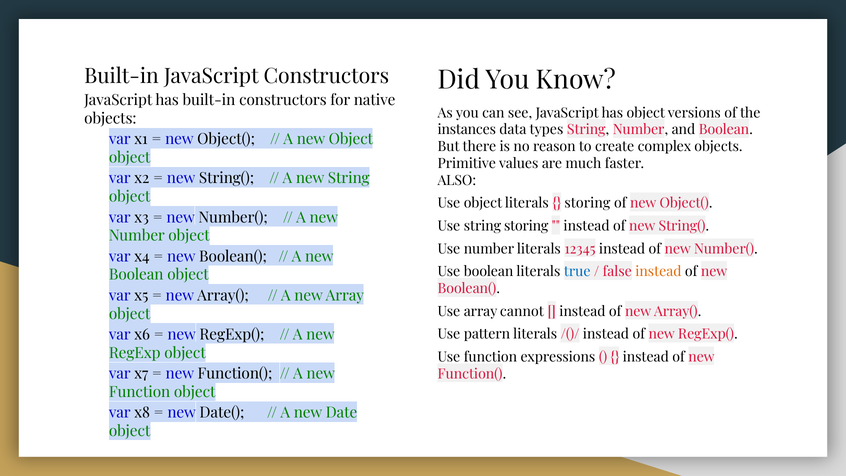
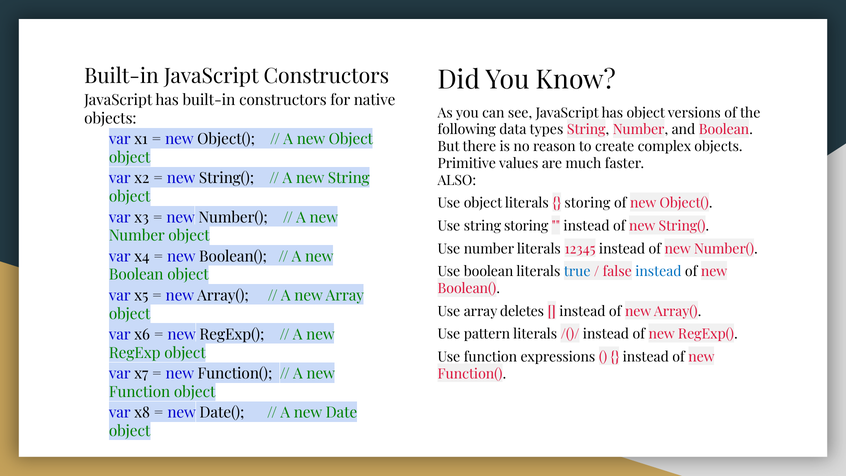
instances: instances -> following (467, 130)
instead colour: orange -> blue (658, 272)
cannot: cannot -> deletes (522, 311)
